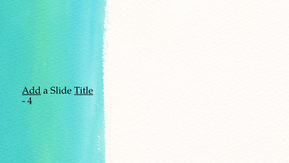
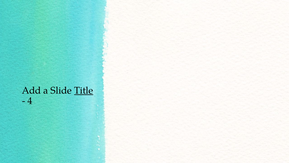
Add underline: present -> none (32, 90)
